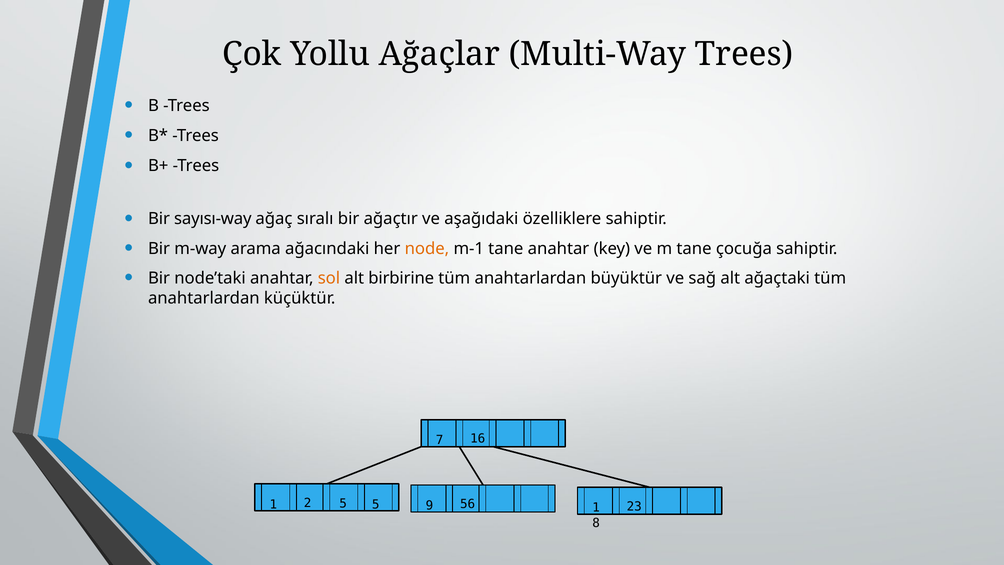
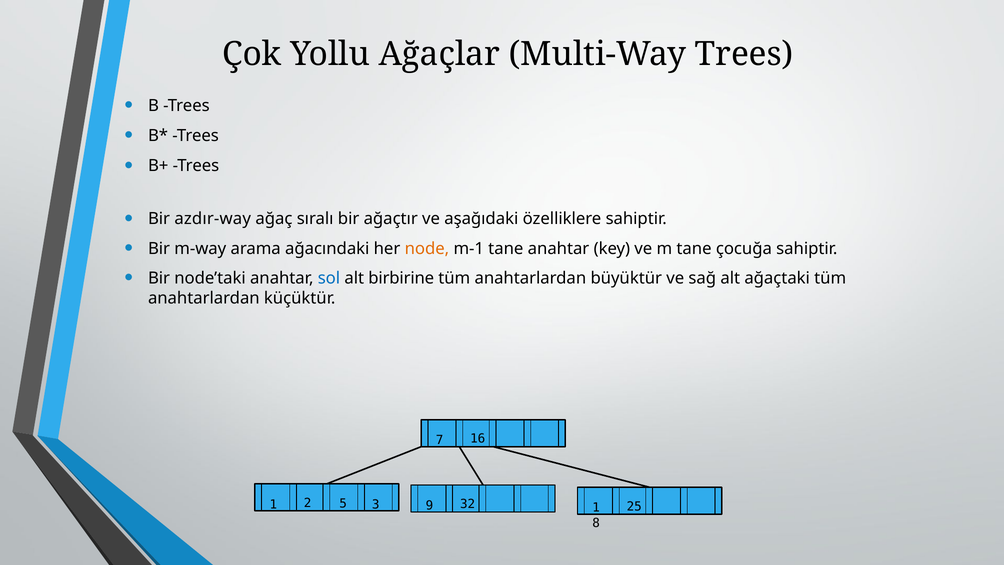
sayısı-way: sayısı-way -> azdır-way (213, 219)
sol colour: orange -> blue (329, 278)
5 5: 5 -> 3 (376, 504)
56: 56 -> 32 (468, 504)
23: 23 -> 25 (634, 506)
